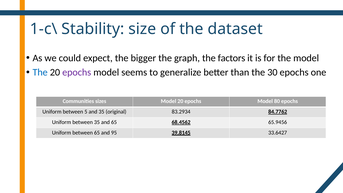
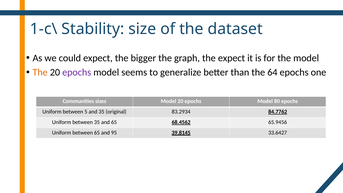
the factors: factors -> expect (231, 58)
The colour: blue -> orange (40, 72)
30: 30 -> 64 (272, 72)
